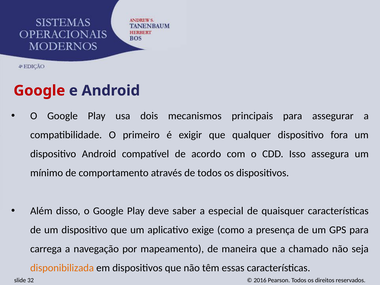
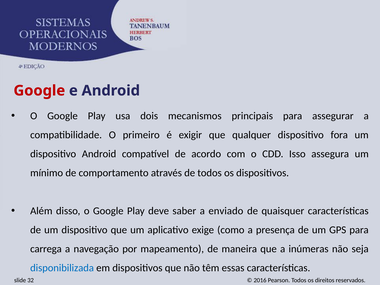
especial: especial -> enviado (226, 211)
chamado: chamado -> inúmeras (309, 249)
disponibilizada colour: orange -> blue (62, 268)
